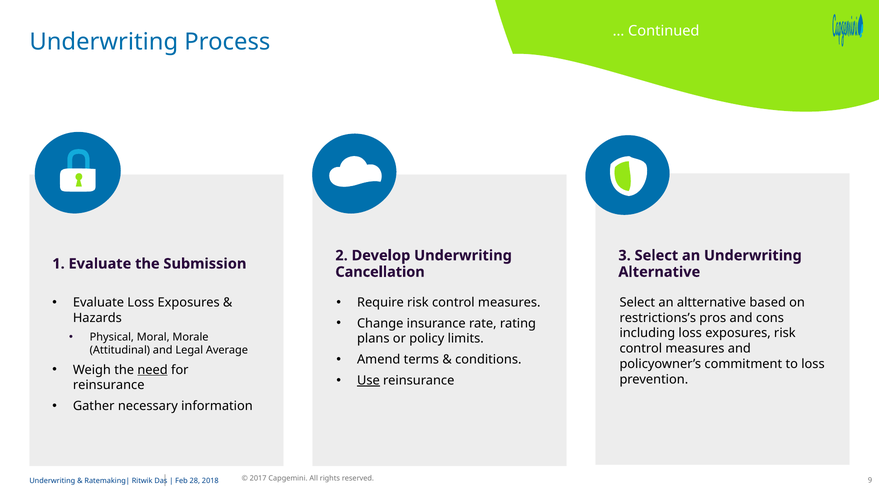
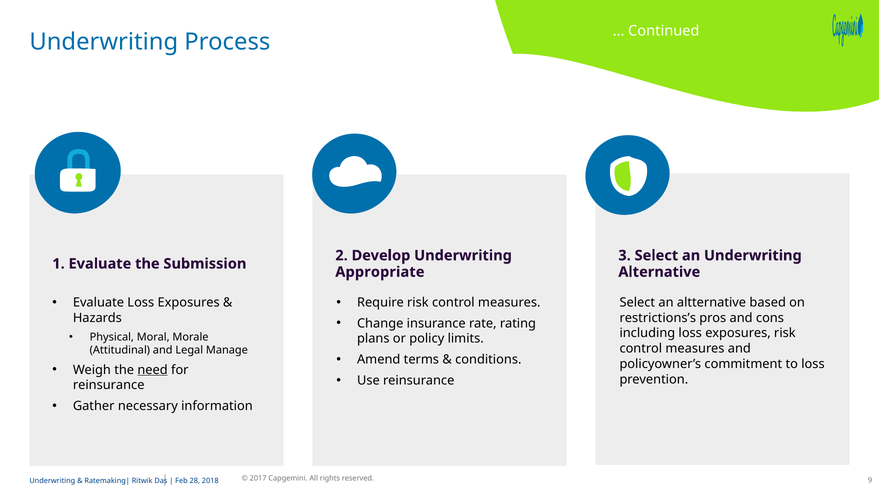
Cancellation: Cancellation -> Appropriate (380, 272)
Average: Average -> Manage (227, 350)
Use underline: present -> none (368, 381)
